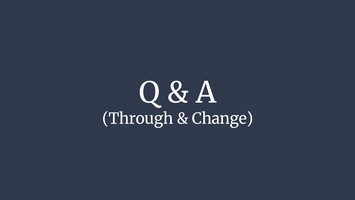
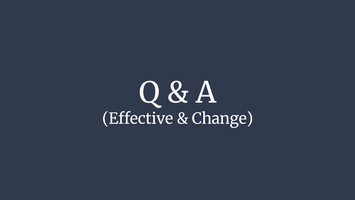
Through: Through -> Effective (138, 119)
